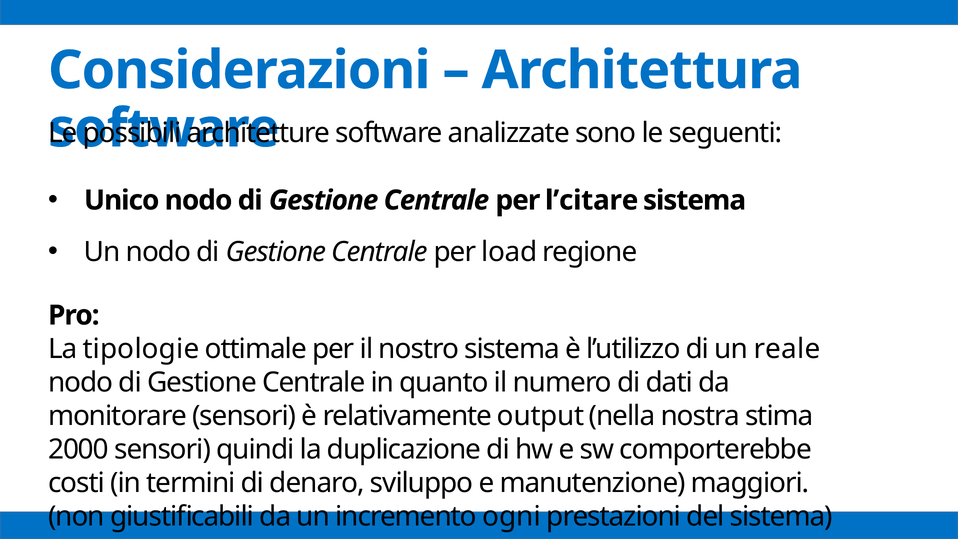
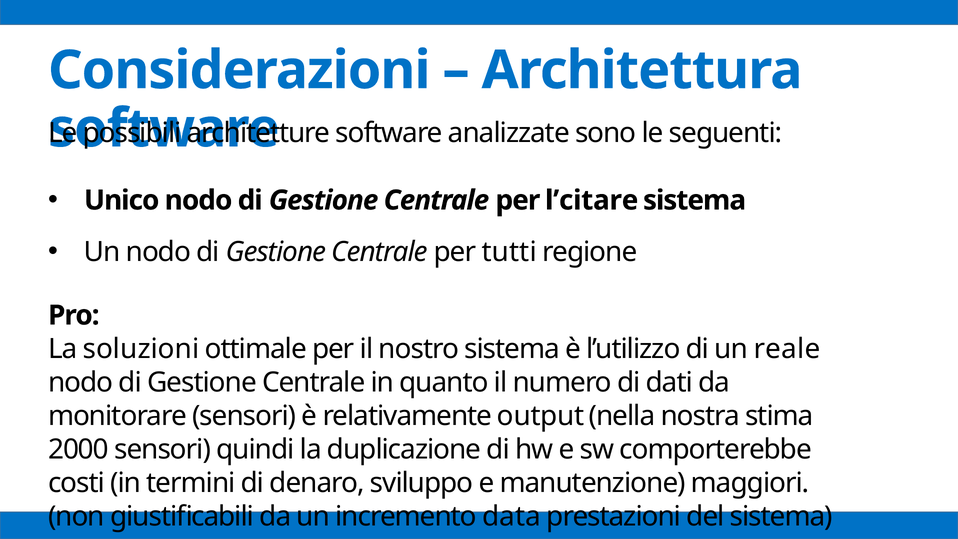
load: load -> tutti (509, 252)
tipologie: tipologie -> soluzioni (141, 349)
ogni: ogni -> data (512, 517)
